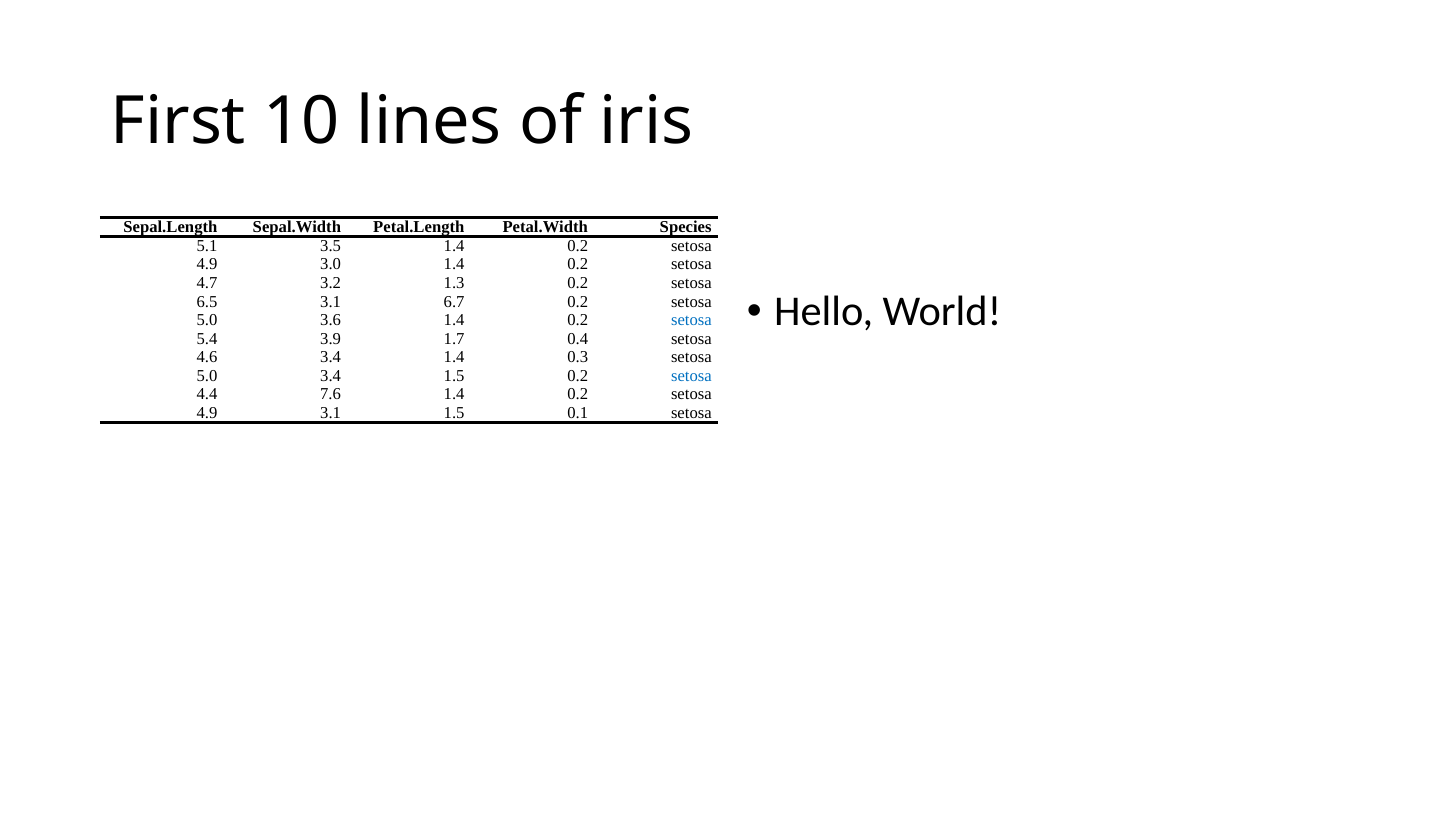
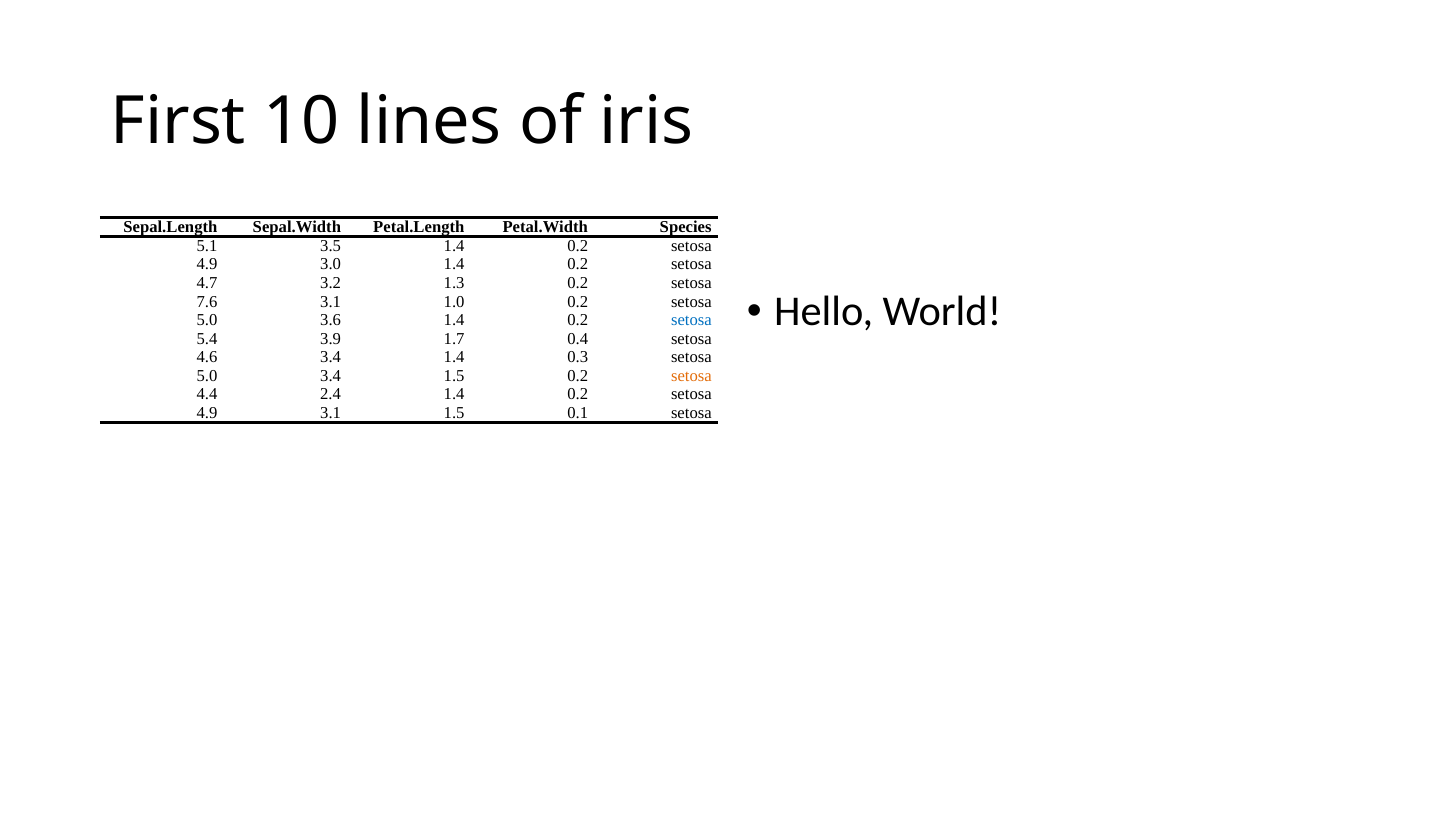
6.5: 6.5 -> 7.6 (207, 301)
6.7: 6.7 -> 1.0 (454, 301)
setosa colour: blue -> orange (691, 376)
7.6: 7.6 -> 2.4 (331, 394)
